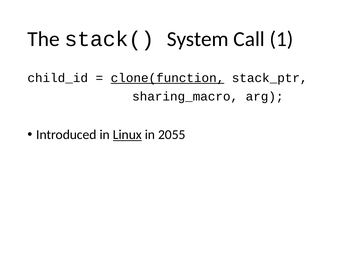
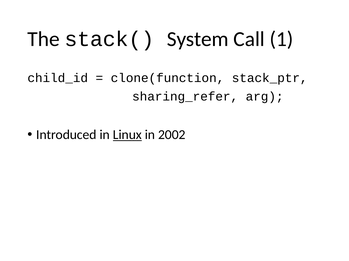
clone(function underline: present -> none (167, 78)
sharing_macro: sharing_macro -> sharing_refer (185, 97)
2055: 2055 -> 2002 (172, 135)
